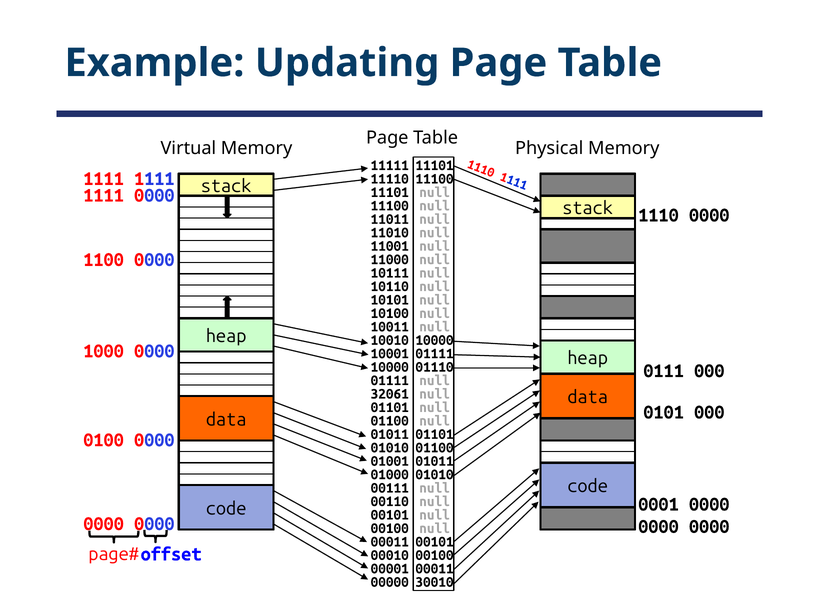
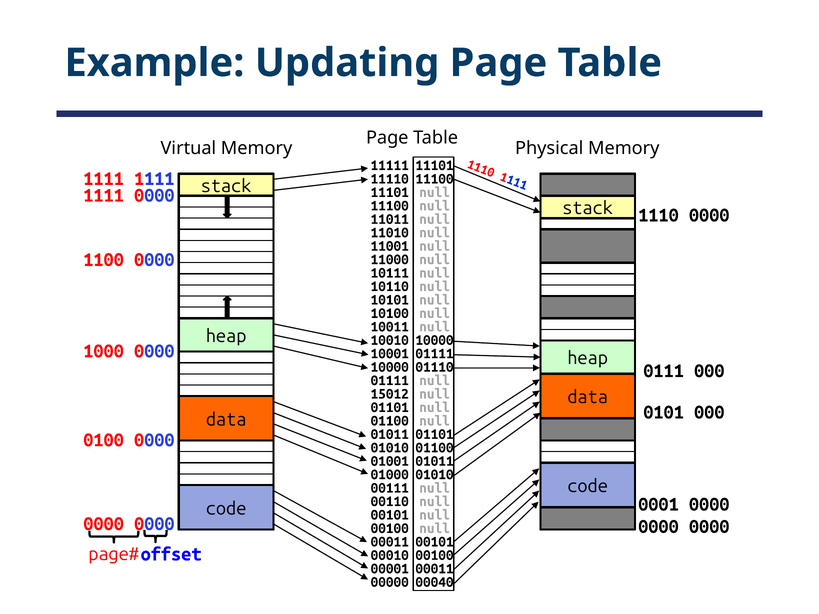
32061: 32061 -> 15012 (390, 394)
30010: 30010 -> 00040 (434, 582)
